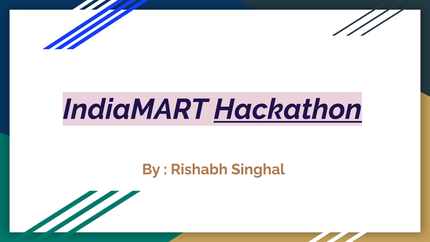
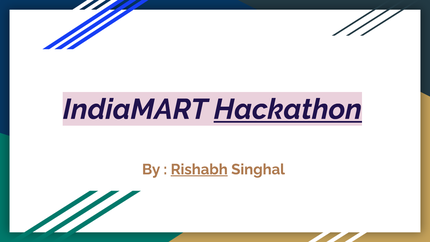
Rishabh underline: none -> present (199, 169)
